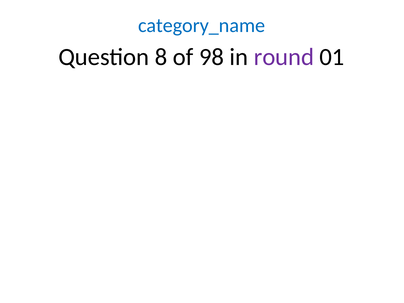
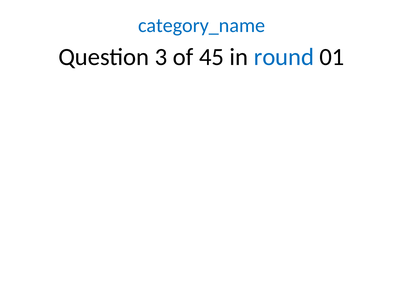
8: 8 -> 3 (161, 57)
98: 98 -> 45 (212, 57)
round colour: purple -> blue (284, 57)
